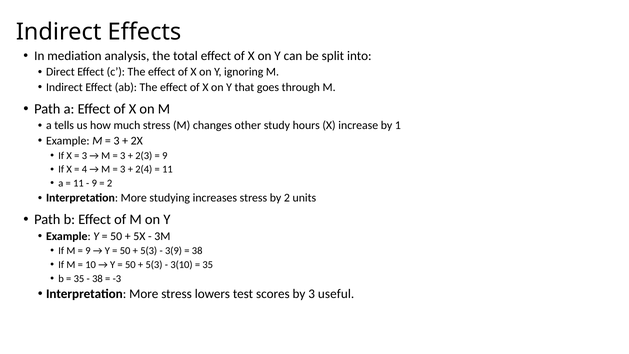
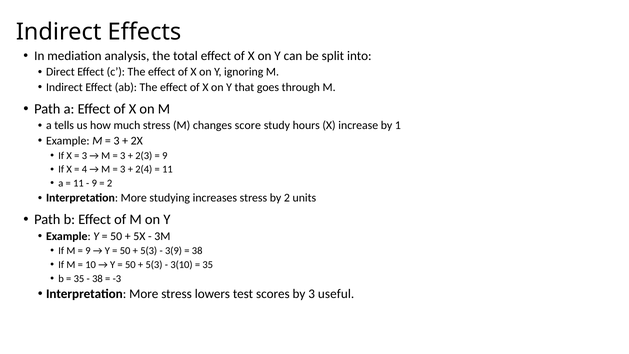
other: other -> score (248, 126)
